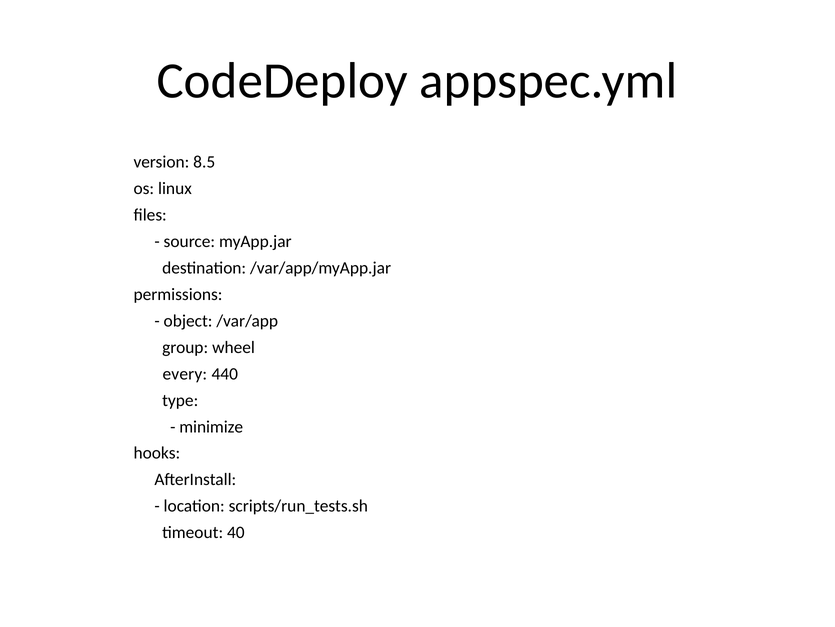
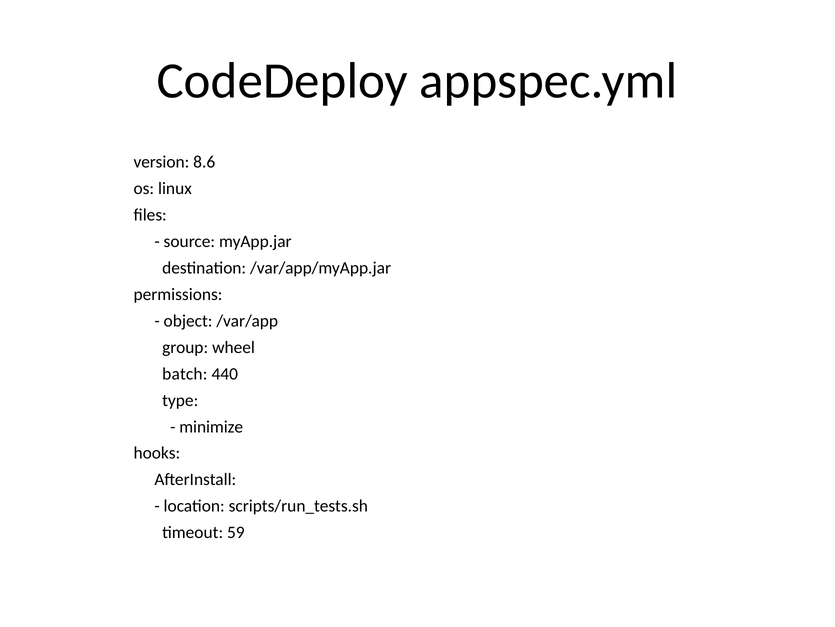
8.5: 8.5 -> 8.6 (204, 162)
every: every -> batch (185, 373)
40: 40 -> 59 (236, 532)
